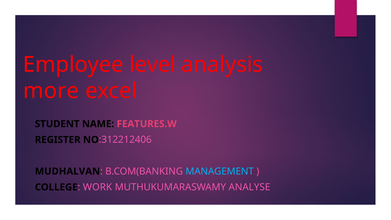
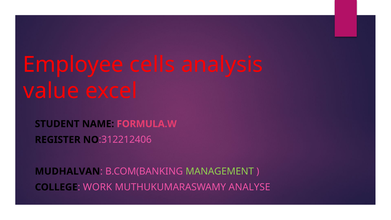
level: level -> cells (152, 65)
more: more -> value (51, 91)
FEATURES.W: FEATURES.W -> FORMULA.W (147, 124)
MANAGEMENT colour: light blue -> light green (220, 171)
